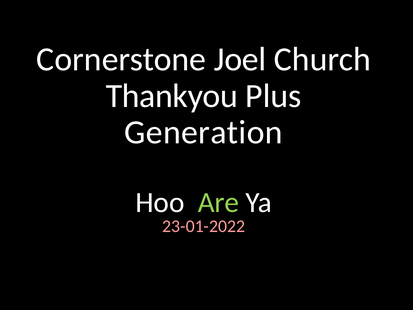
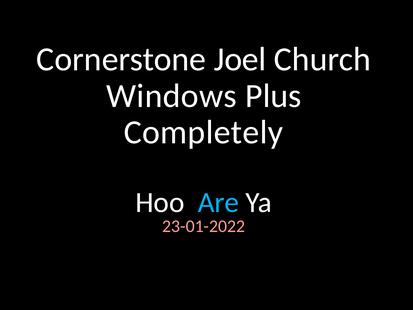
Thankyou: Thankyou -> Windows (171, 96)
Generation: Generation -> Completely (203, 132)
Are colour: light green -> light blue (218, 202)
